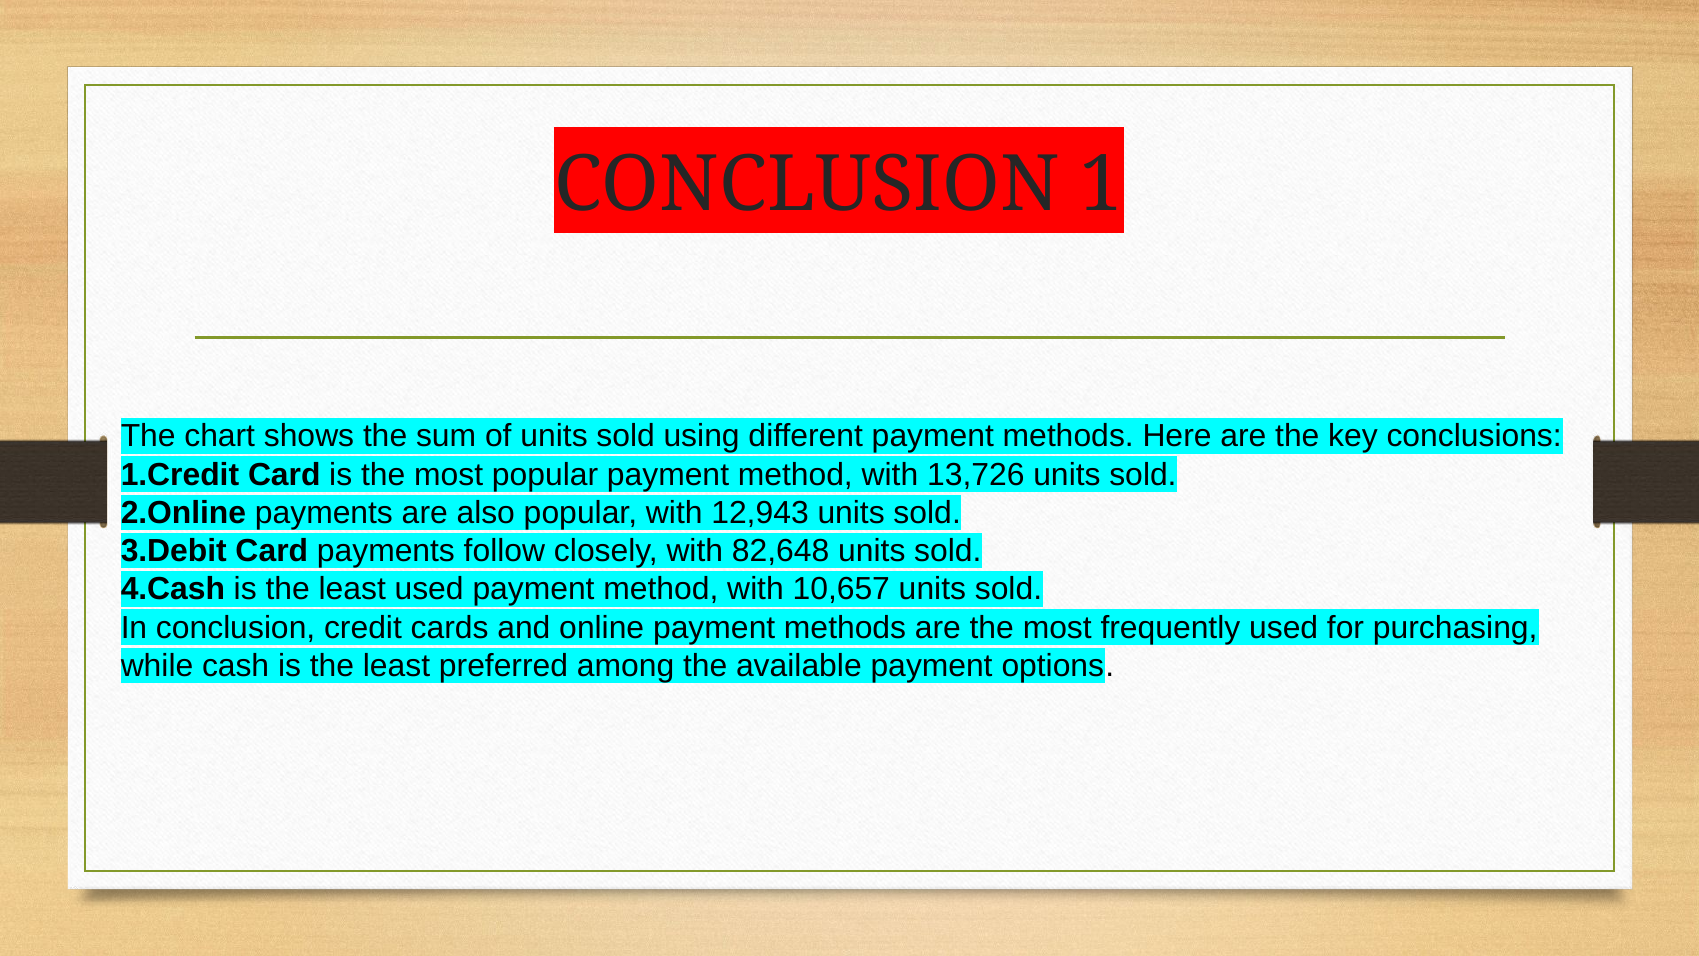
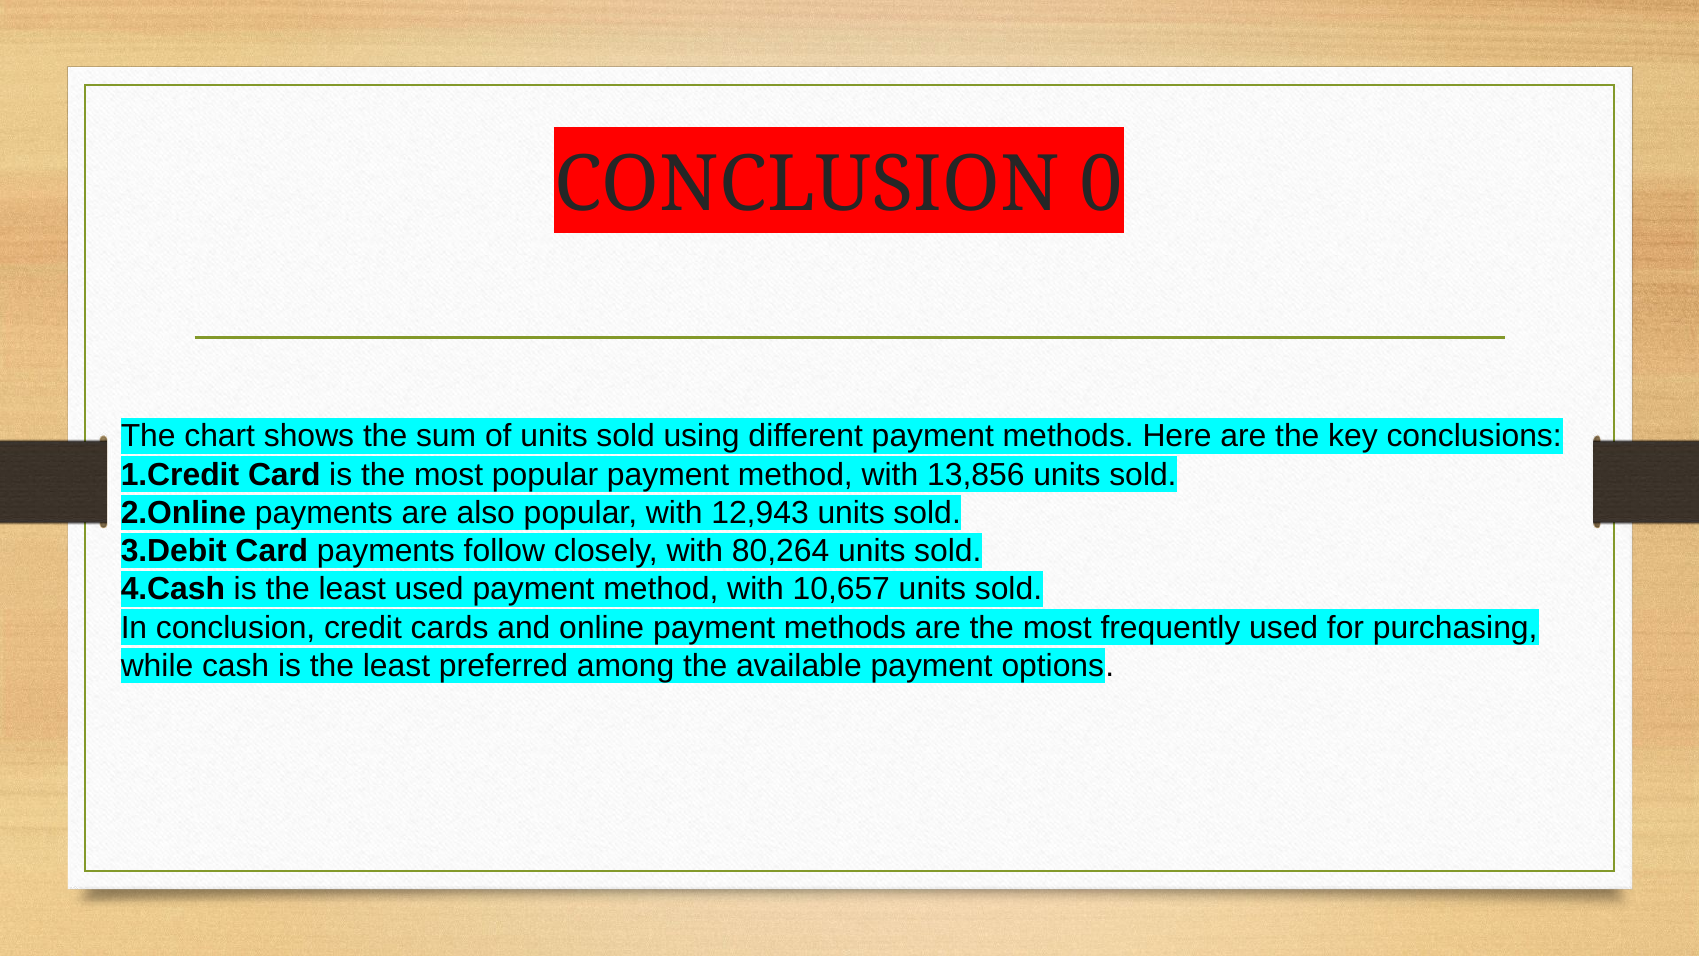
1: 1 -> 0 (1101, 185)
13,726: 13,726 -> 13,856 (976, 475)
82,648: 82,648 -> 80,264 (781, 551)
